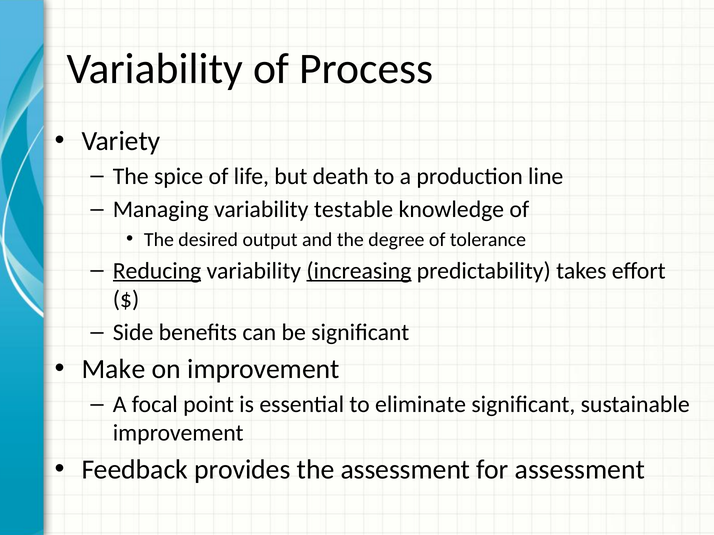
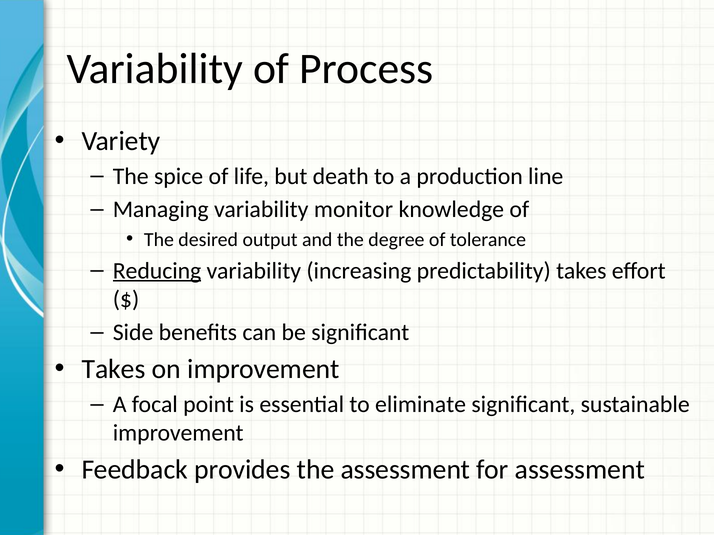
testable: testable -> monitor (353, 210)
increasing underline: present -> none (359, 271)
Make: Make -> Takes (114, 370)
